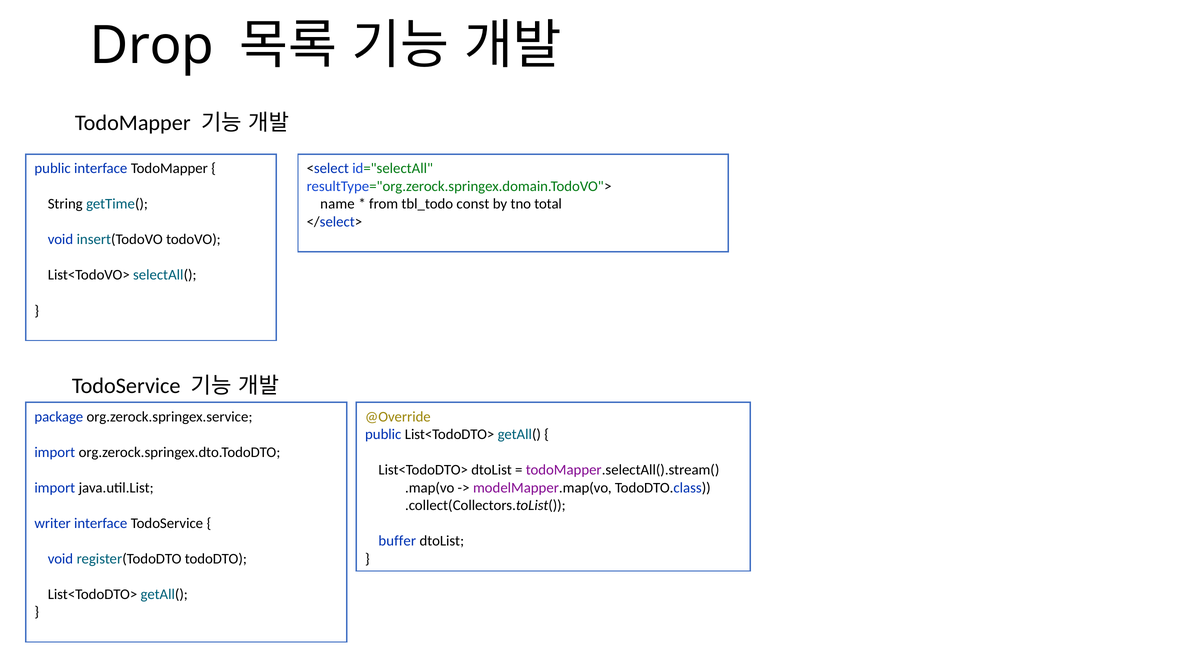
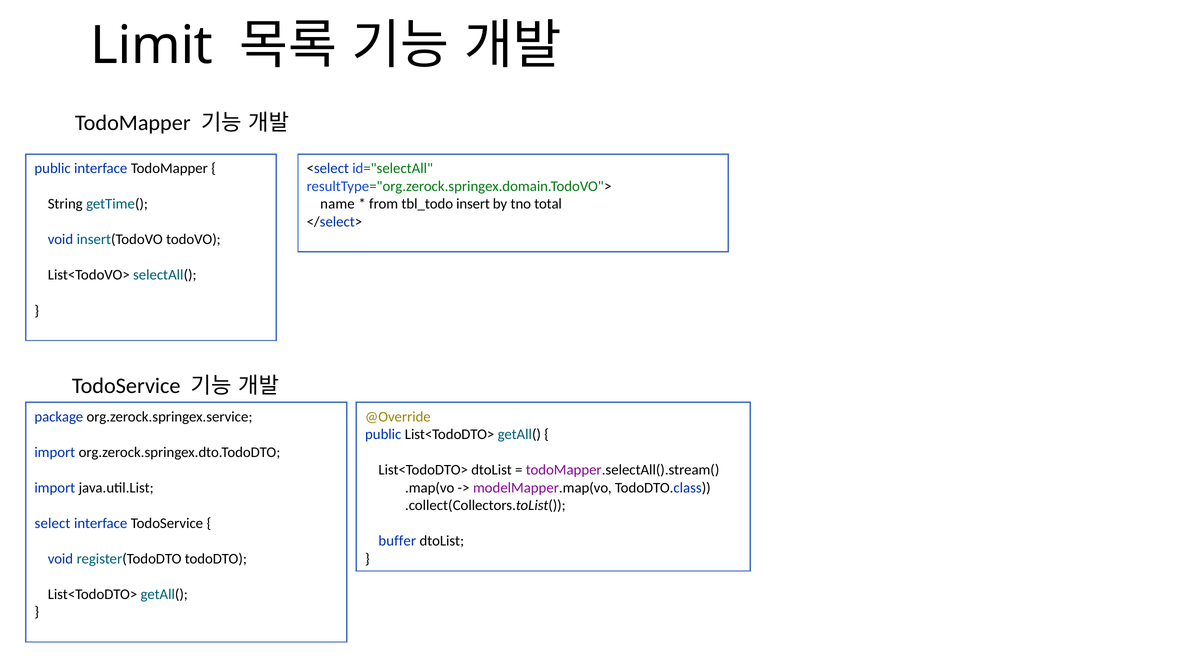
Drop: Drop -> Limit (152, 46)
const: const -> insert (473, 204)
writer: writer -> select (52, 524)
